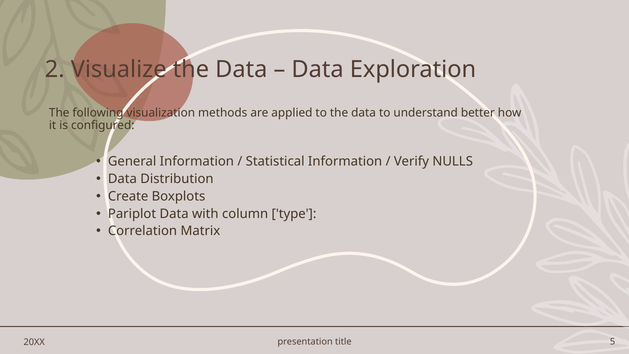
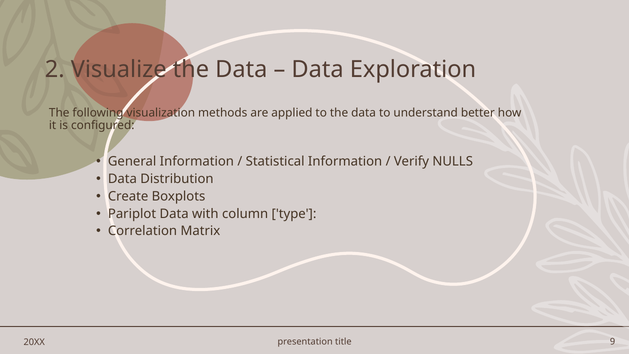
5: 5 -> 9 (613, 341)
